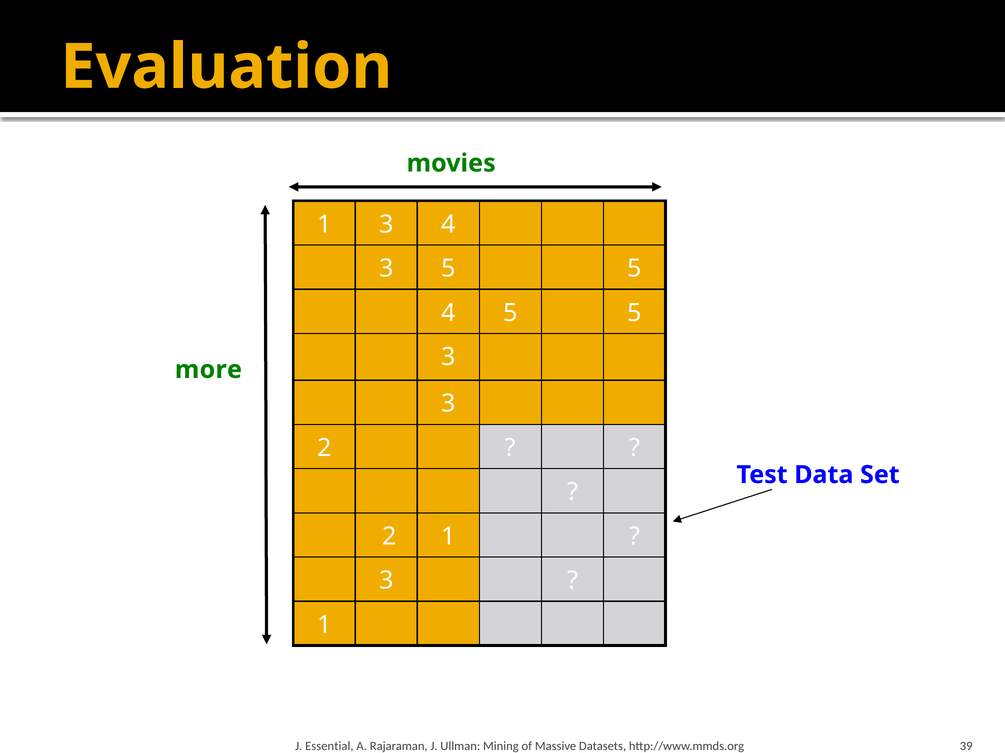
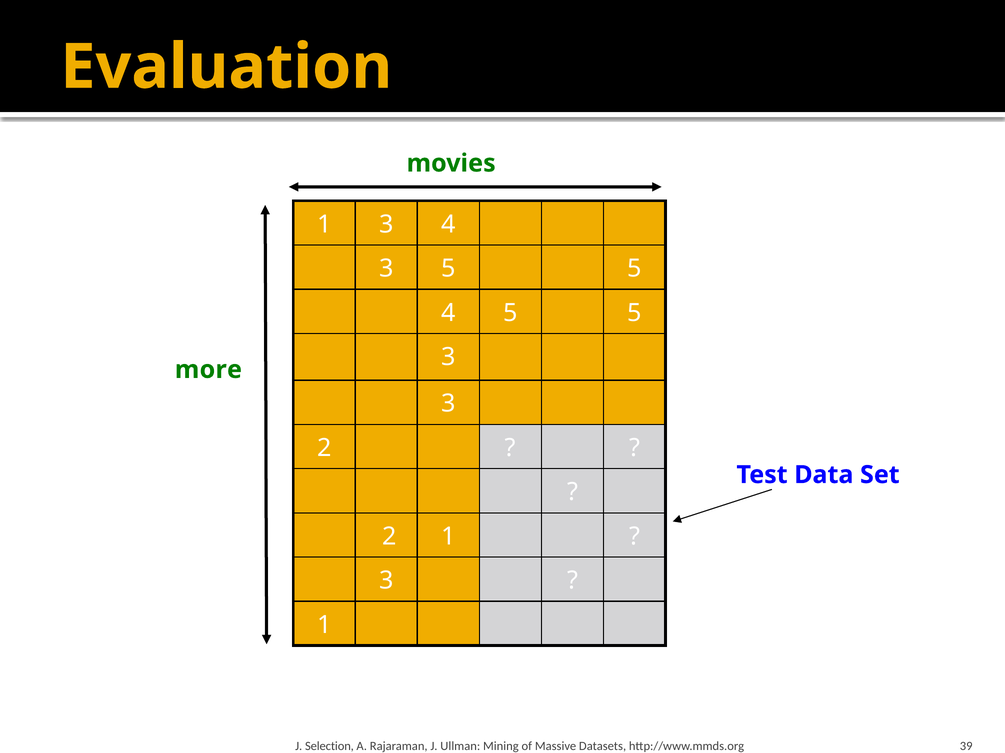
Essential: Essential -> Selection (329, 747)
